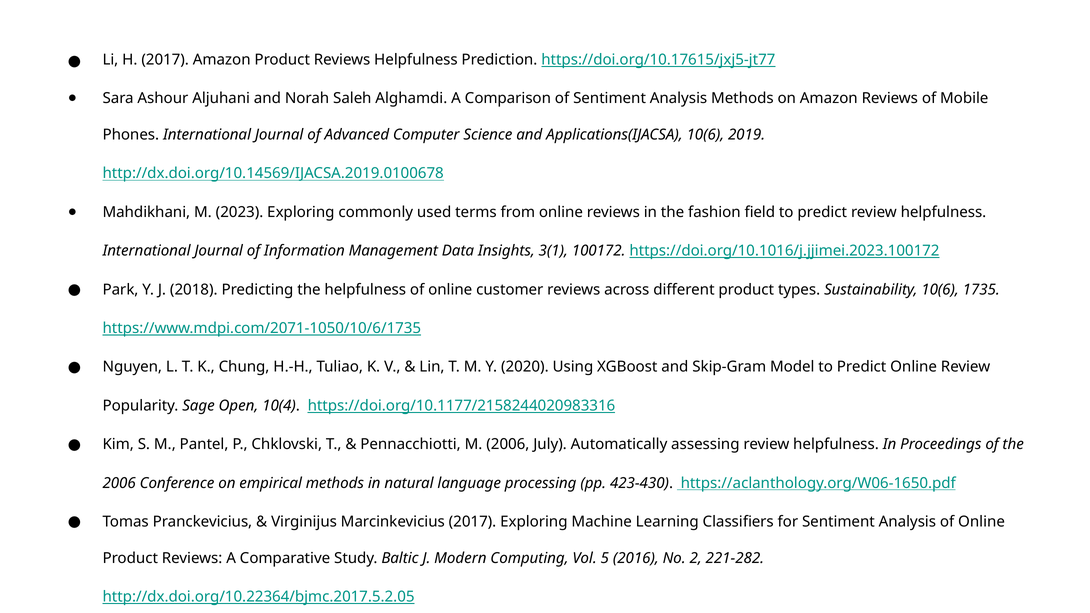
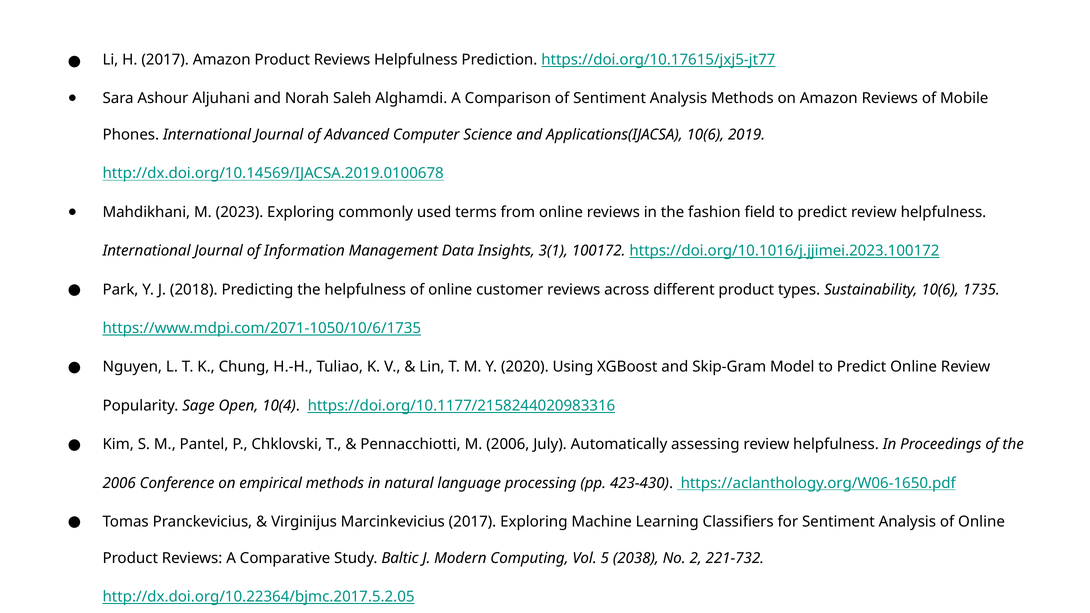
2016: 2016 -> 2038 (636, 558)
221-282: 221-282 -> 221-732 (735, 558)
